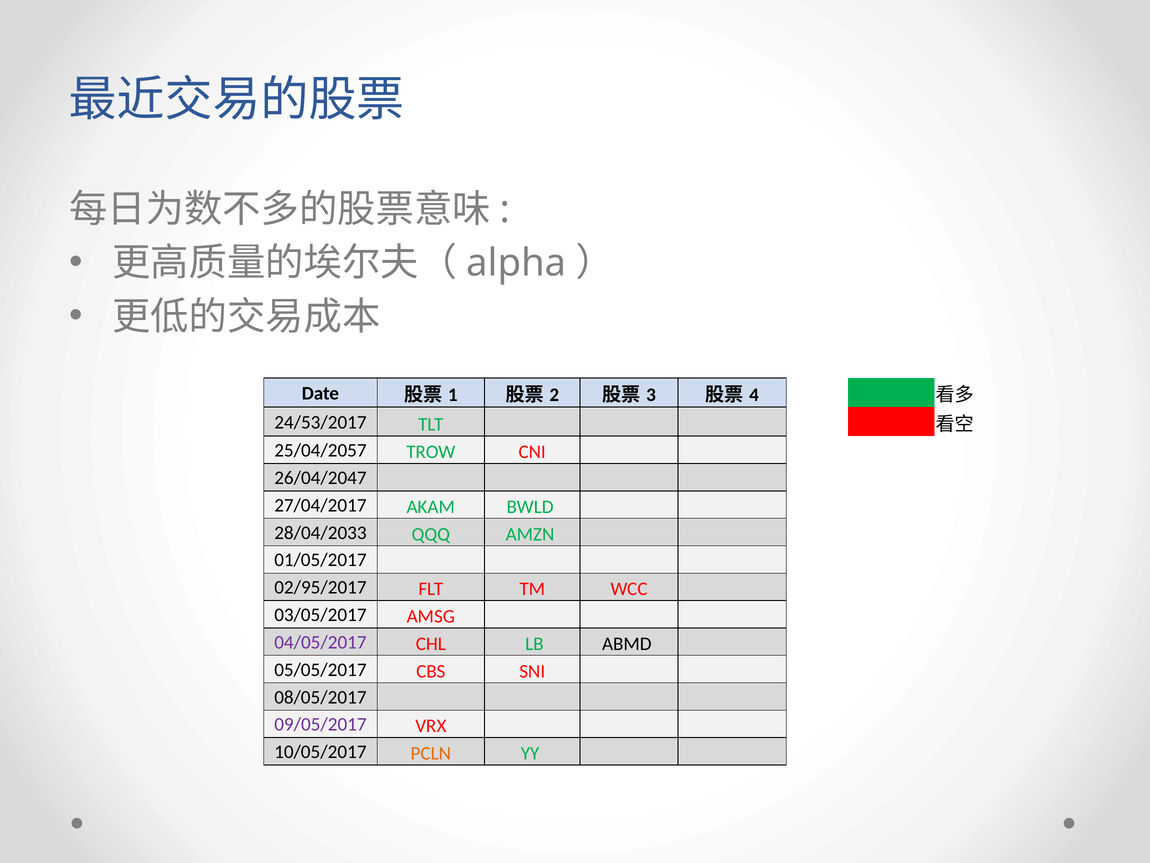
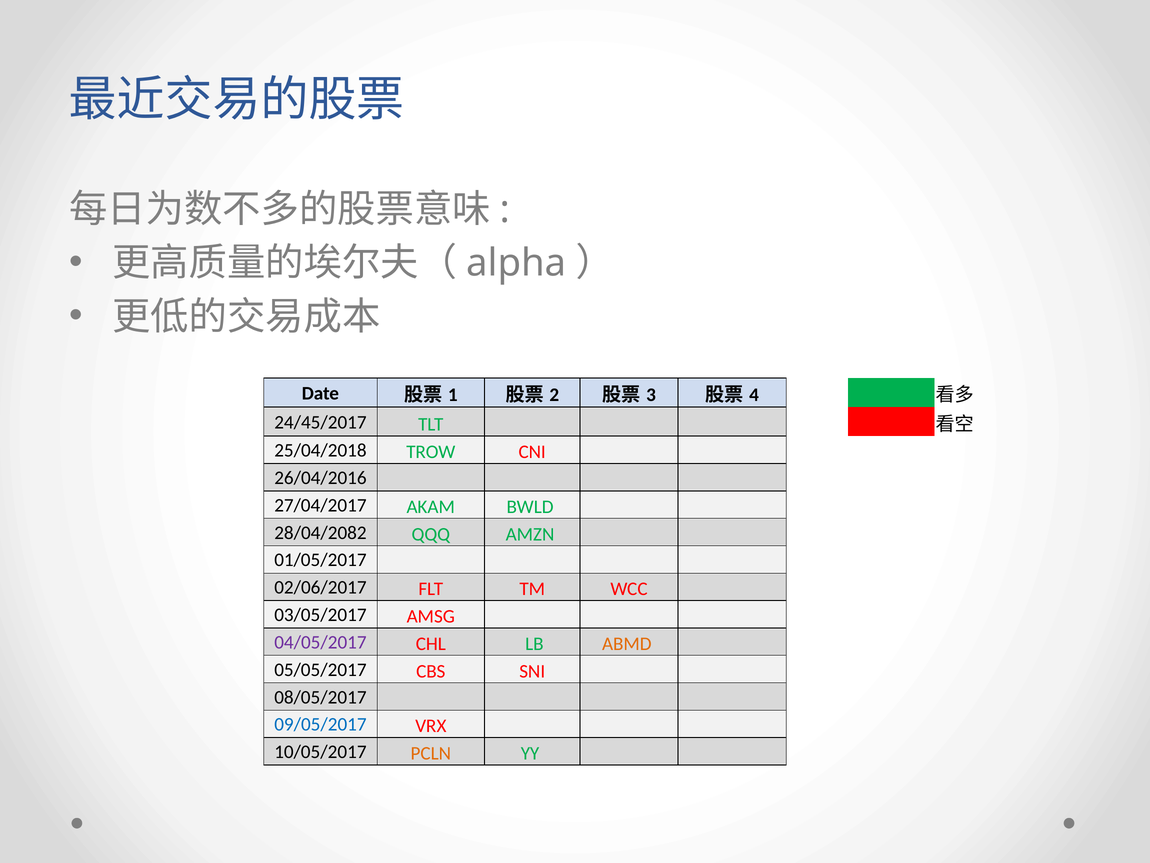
24/53/2017: 24/53/2017 -> 24/45/2017 (320, 422)
25/04/2057: 25/04/2057 -> 25/04/2018 (320, 450)
26/04/2047: 26/04/2047 -> 26/04/2016 (320, 478)
28/04/2033: 28/04/2033 -> 28/04/2082 (320, 532)
02/95/2017: 02/95/2017 -> 02/06/2017 (320, 587)
ABMD colour: black -> orange (627, 643)
09/05/2017 colour: purple -> blue (320, 724)
